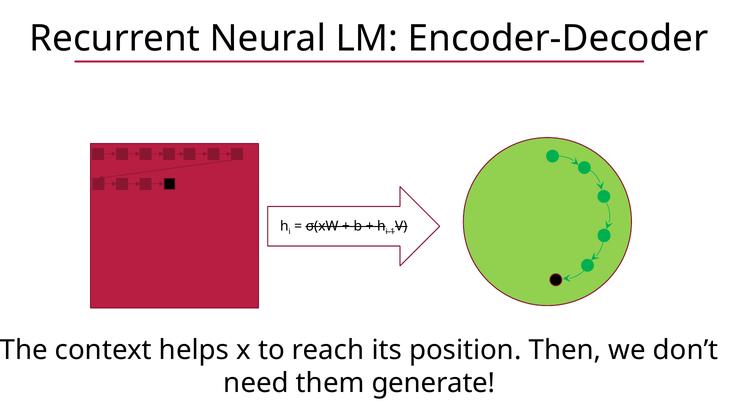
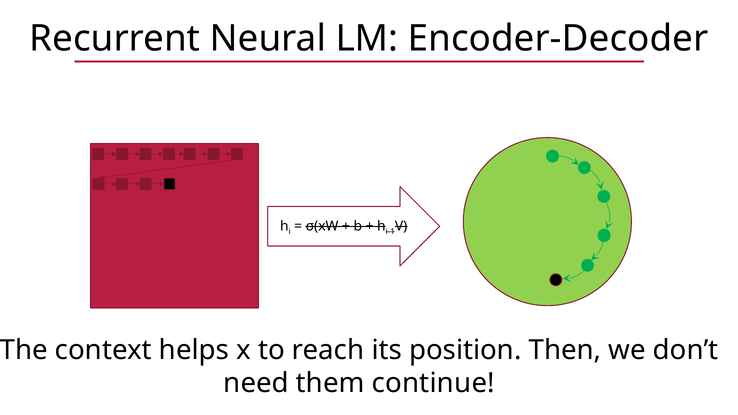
generate: generate -> continue (433, 383)
